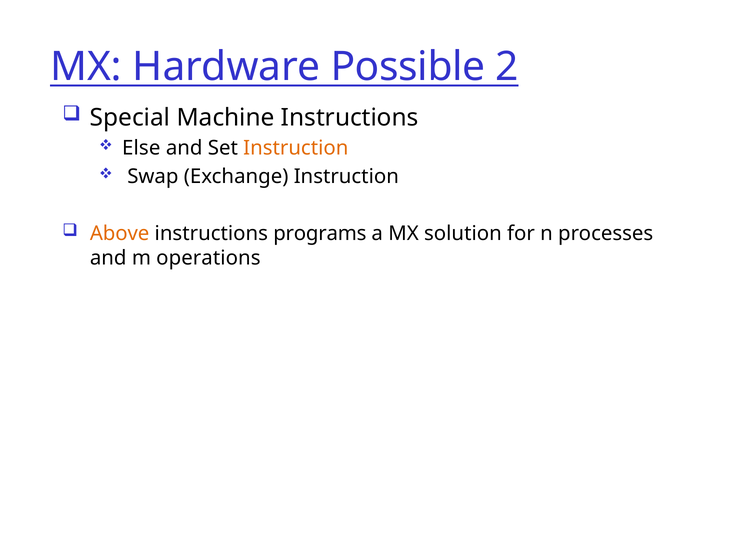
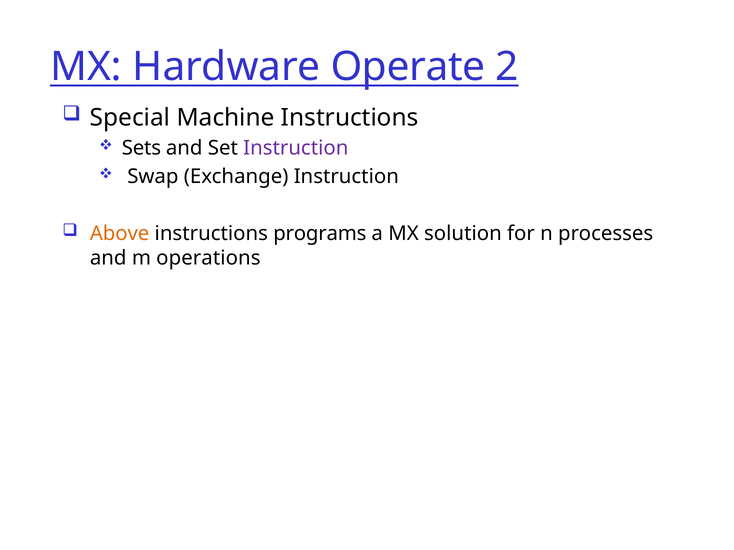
Possible: Possible -> Operate (408, 67)
Else: Else -> Sets (141, 148)
Instruction colour: orange -> purple (296, 148)
